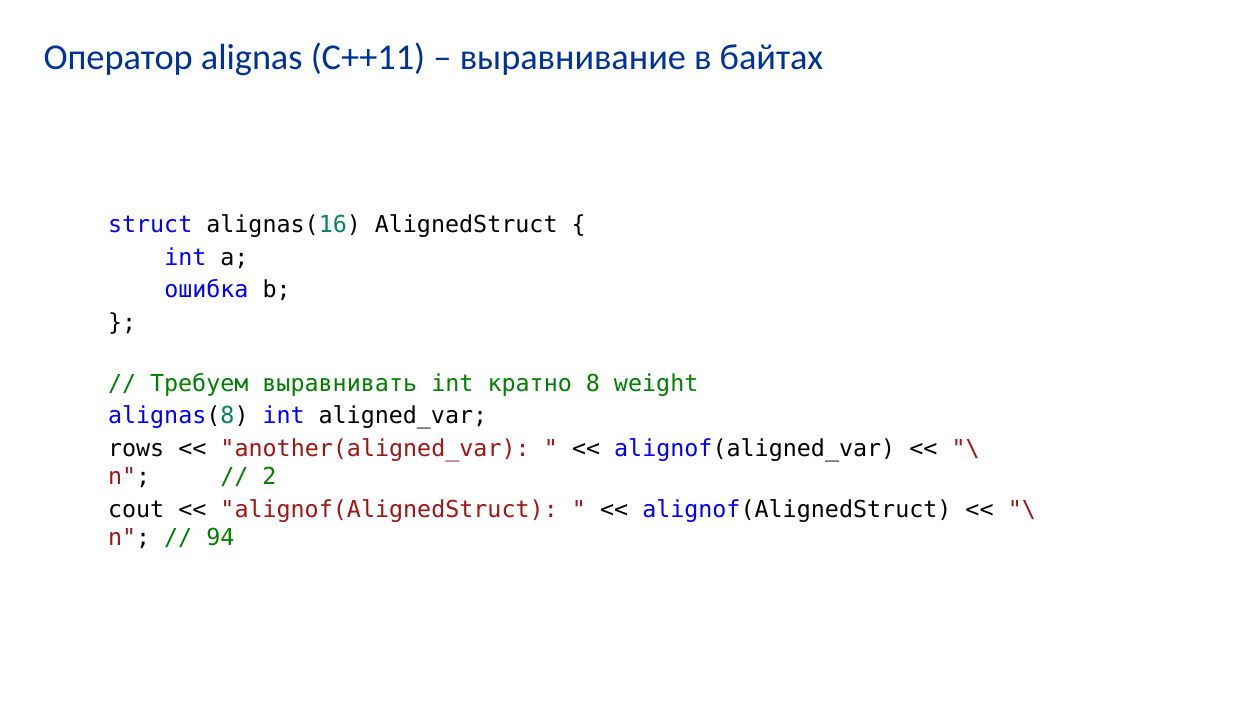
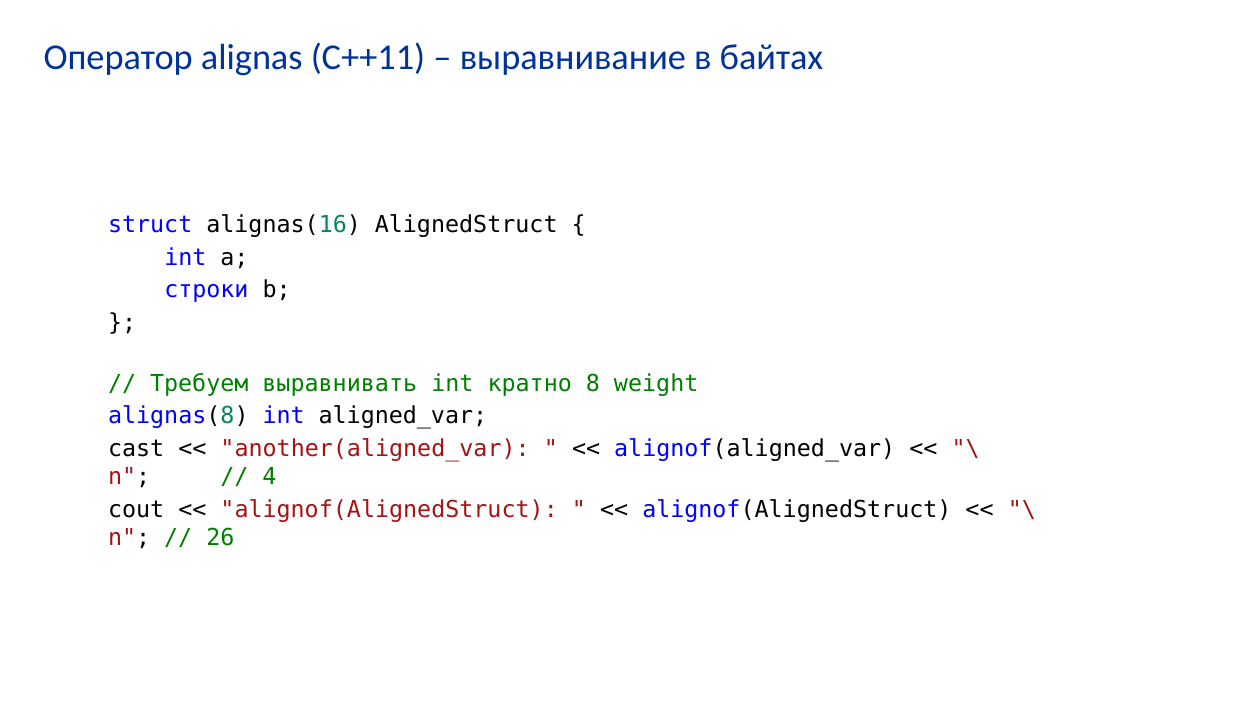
ошибка: ошибка -> строки (206, 290)
rows: rows -> cast (136, 449)
2: 2 -> 4 (269, 477)
94: 94 -> 26 (220, 538)
